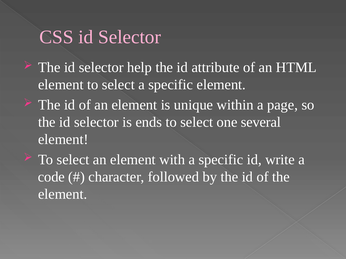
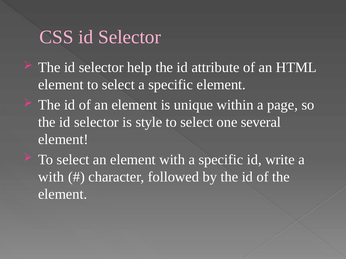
ends: ends -> style (149, 122)
code: code -> with (51, 177)
